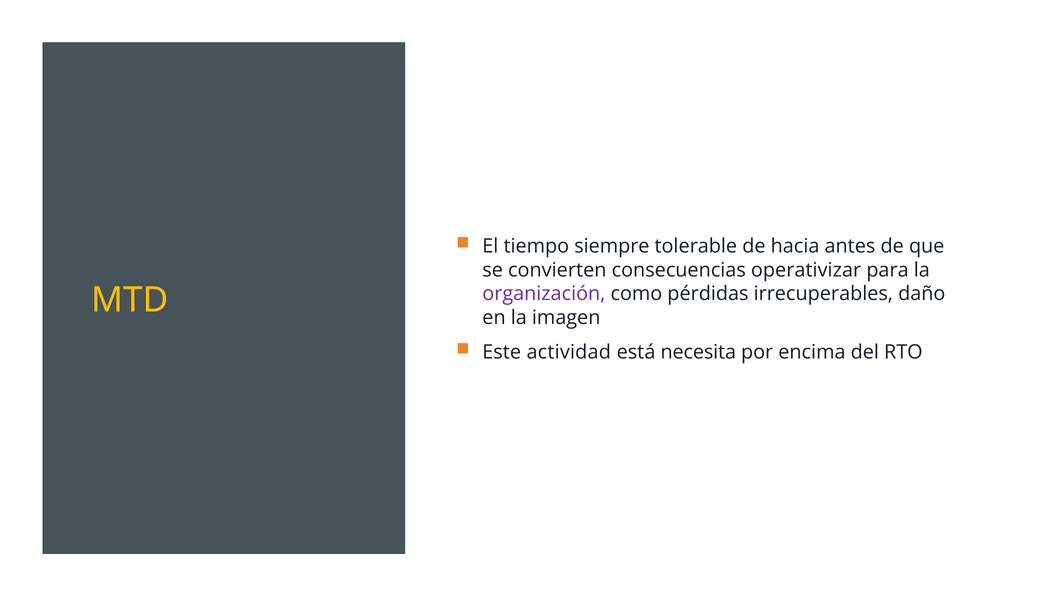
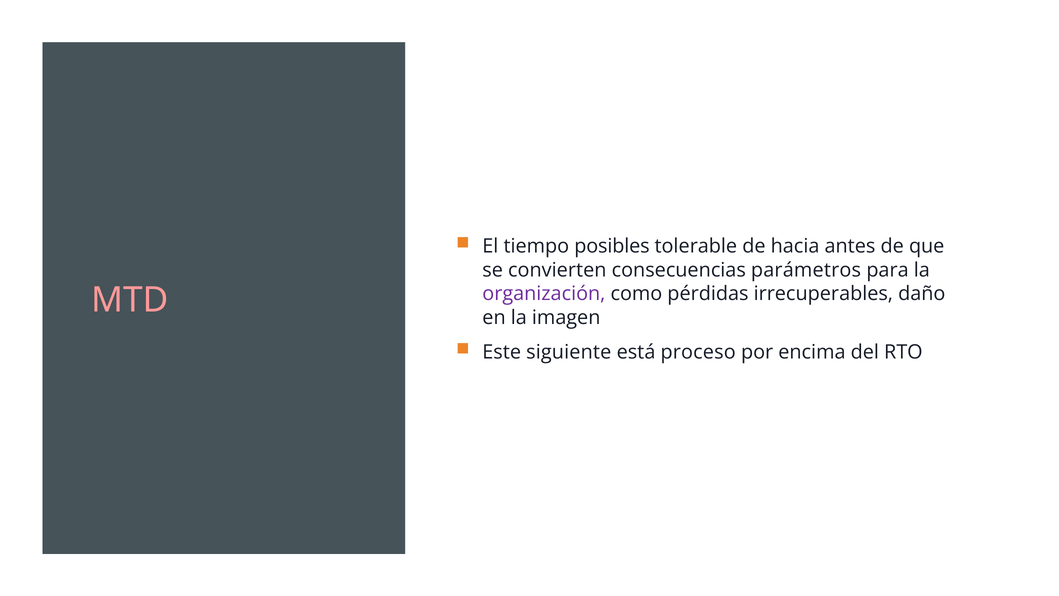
siempre: siempre -> posibles (612, 246)
operativizar: operativizar -> parámetros (806, 270)
MTD colour: yellow -> pink (130, 300)
actividad: actividad -> siguiente (569, 352)
necesita: necesita -> proceso (698, 352)
